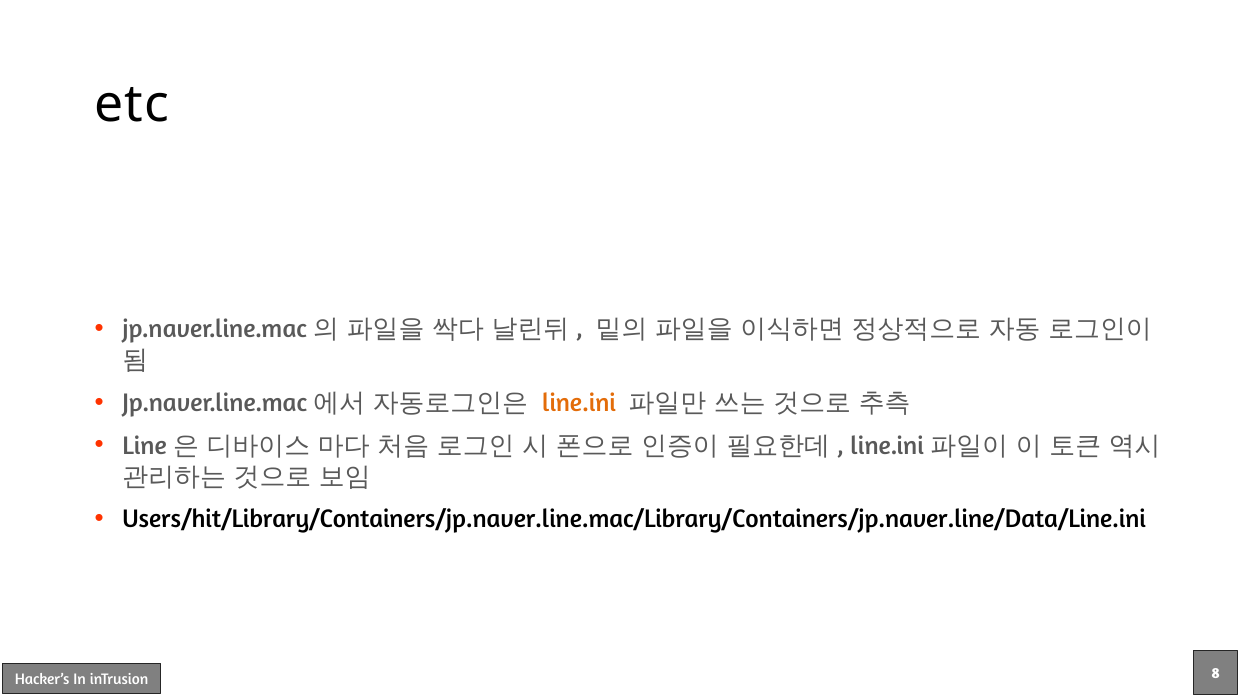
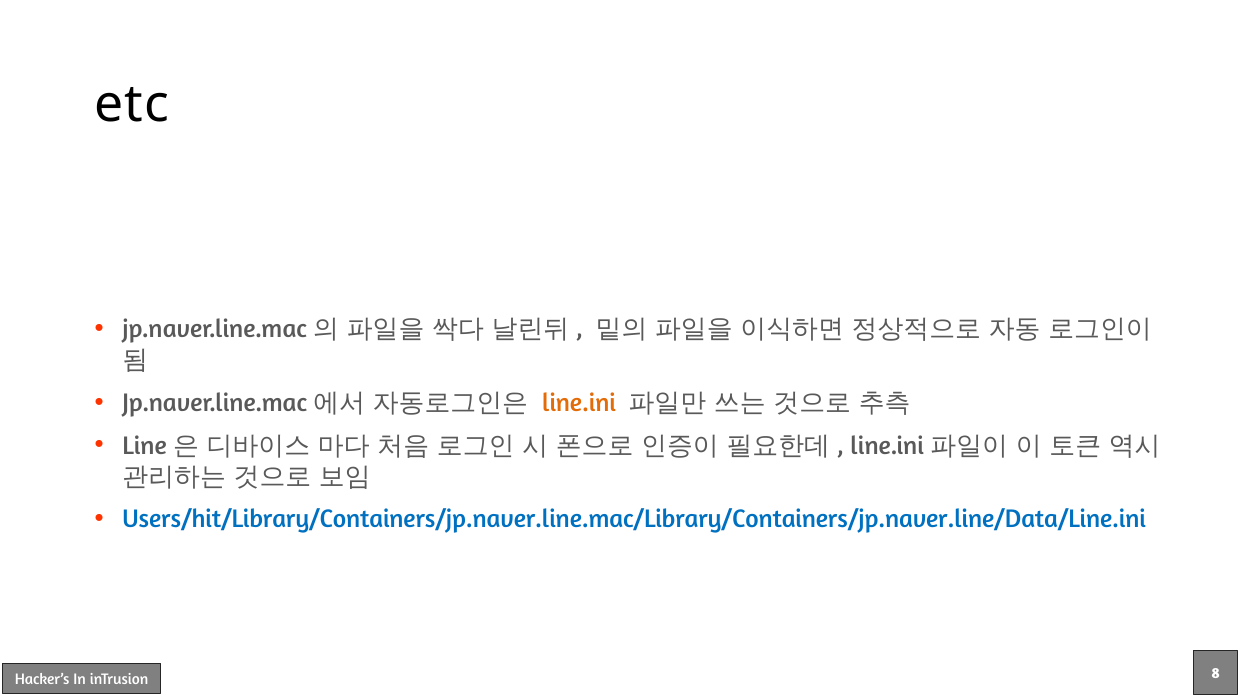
Users/hit/Library/Containers/jp.naver.line.mac/Library/Containers/jp.naver.line/Data/Line.ini colour: black -> blue (634, 520)
